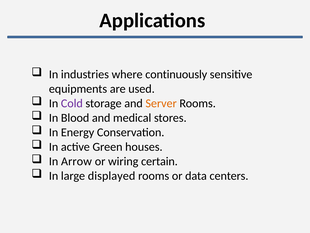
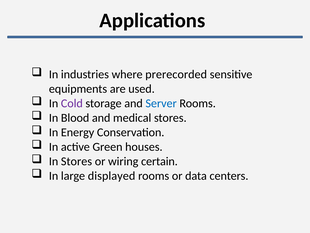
continuously: continuously -> prerecorded (176, 74)
Server colour: orange -> blue (161, 103)
In Arrow: Arrow -> Stores (76, 161)
